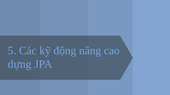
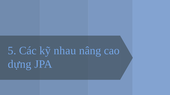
động: động -> nhau (65, 51)
